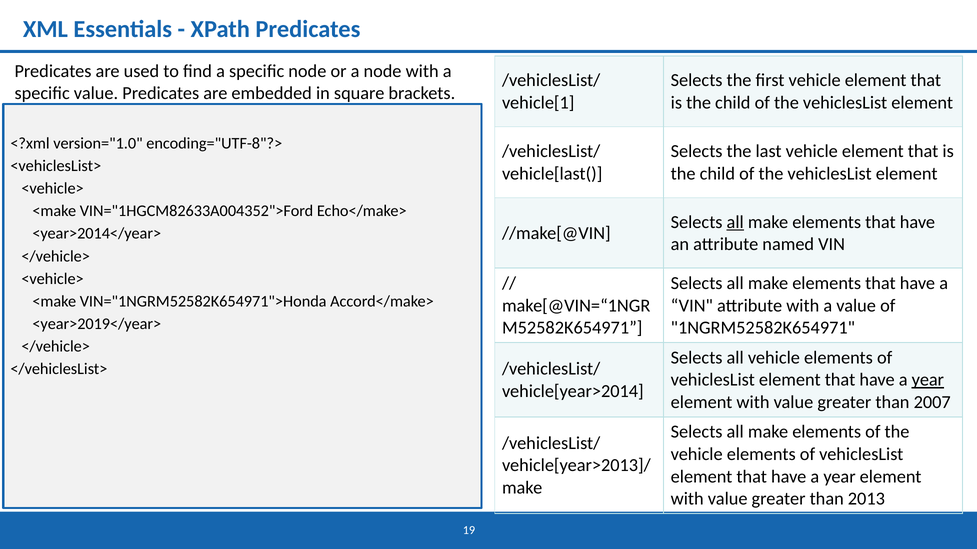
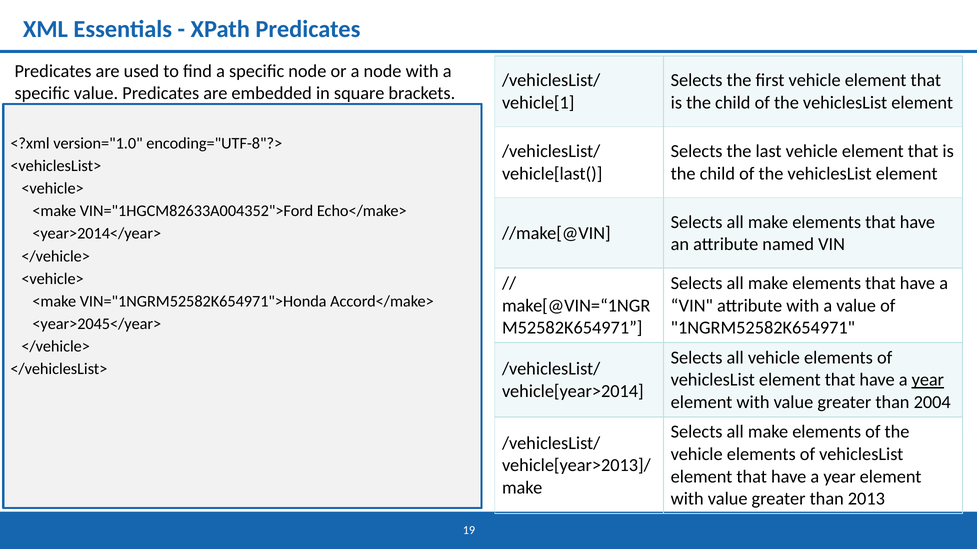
all underline: present -> none (735, 222)
<year>2019</year>: <year>2019</year> -> <year>2045</year> (97, 324)
2007: 2007 -> 2004 (932, 403)
